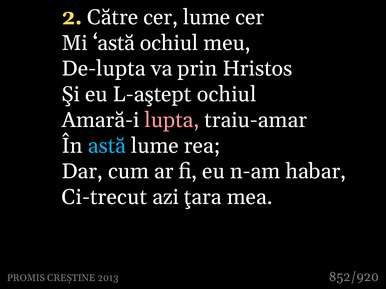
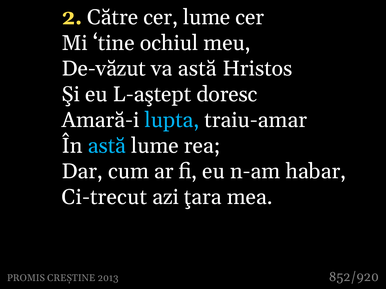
Mi astă: astă -> tine (114, 43)
De-lupta: De-lupta -> De-văzut (104, 69)
va prin: prin -> astă (197, 69)
L-aştept ochiul: ochiul -> doresc (227, 95)
lupta colour: pink -> light blue (172, 120)
